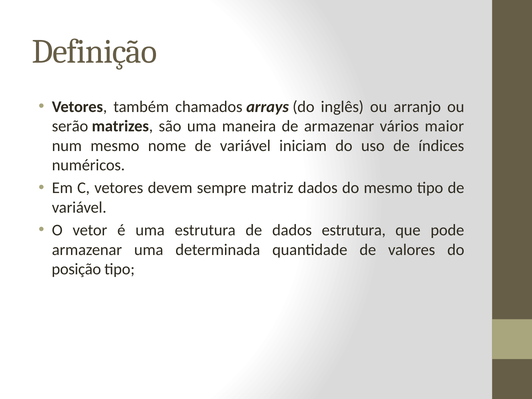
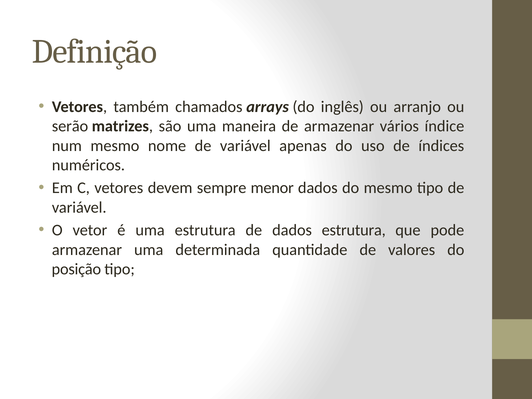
maior: maior -> índice (444, 126)
iniciam: iniciam -> apenas (303, 146)
matriz: matriz -> menor (272, 188)
